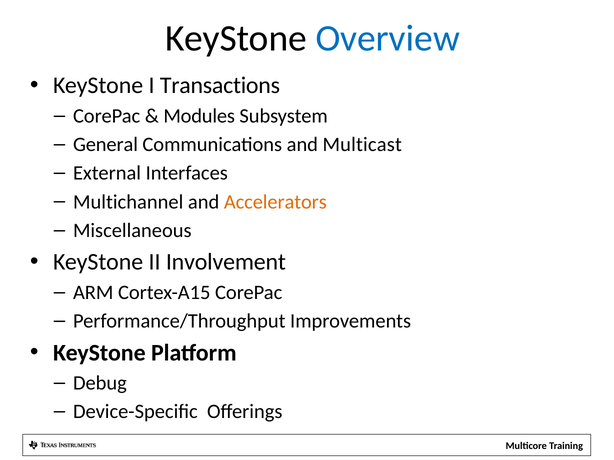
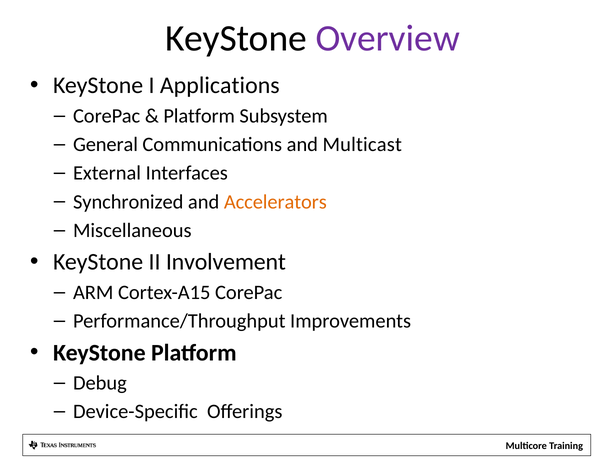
Overview colour: blue -> purple (388, 38)
Transactions: Transactions -> Applications (220, 86)
Modules: Modules -> Platform (199, 116)
Multichannel: Multichannel -> Synchronized (128, 202)
